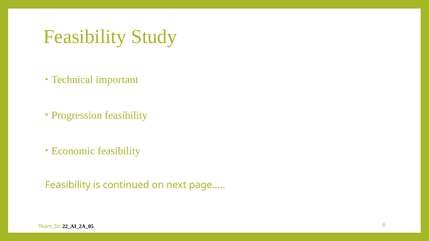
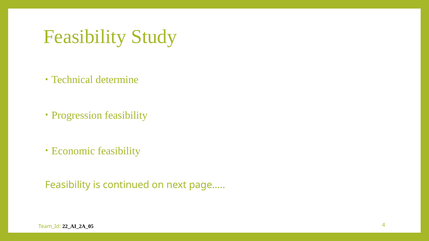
important: important -> determine (117, 80)
